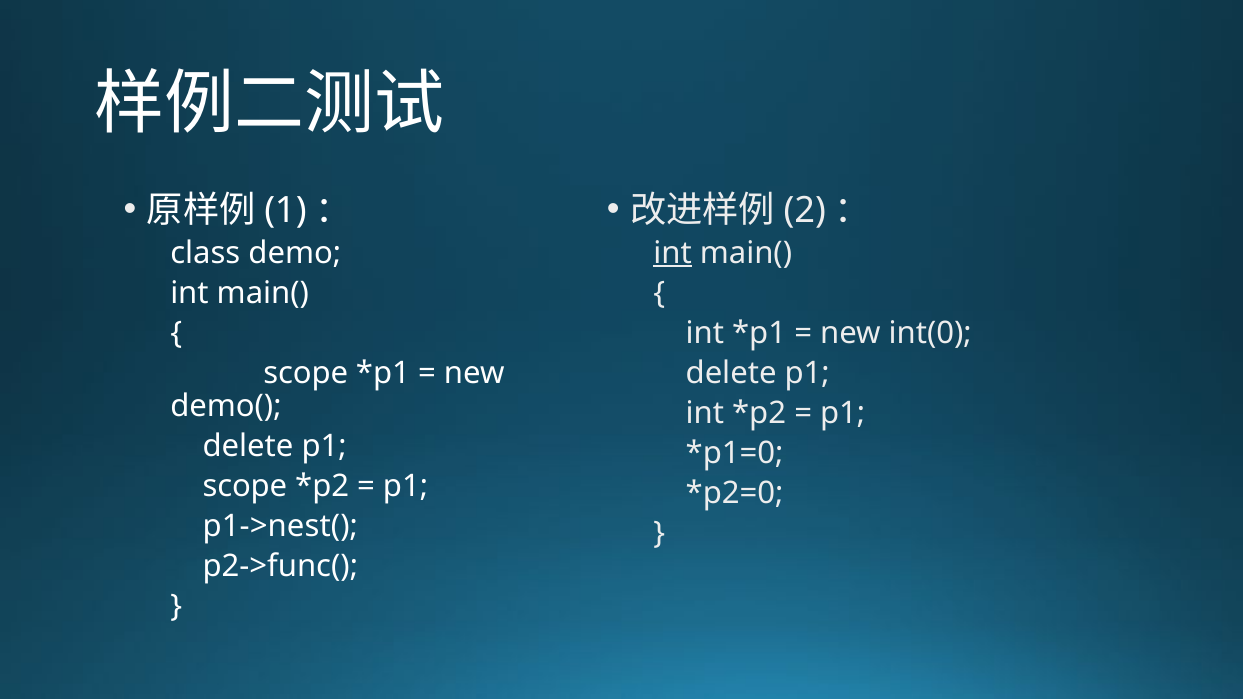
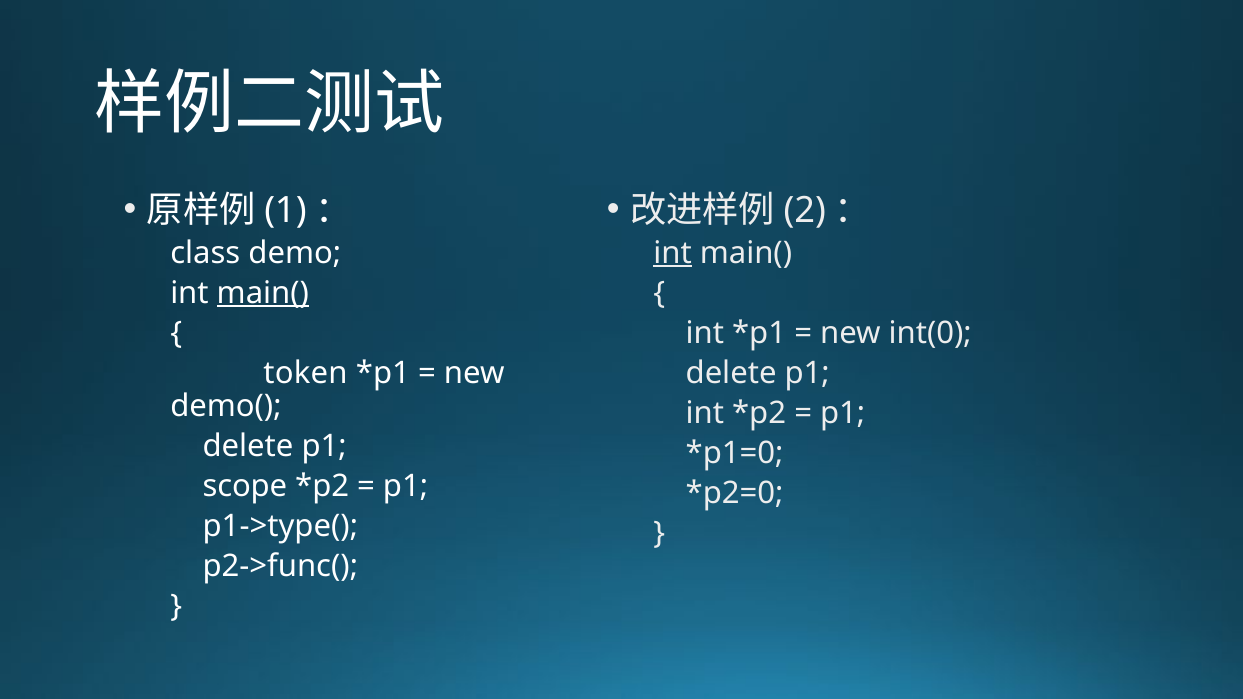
main( underline: none -> present (263, 293)
scope: scope -> token (306, 373)
p1->nest(: p1->nest( -> p1->type( (280, 527)
